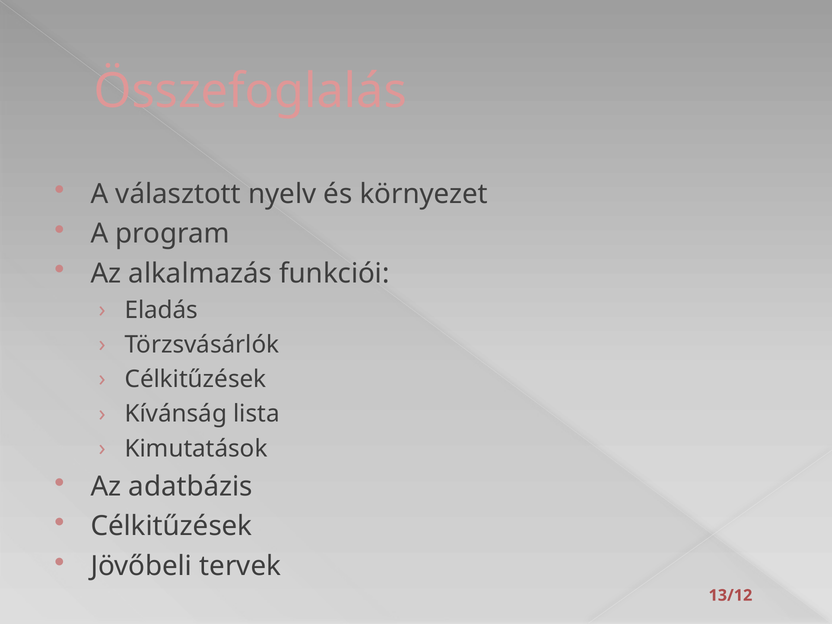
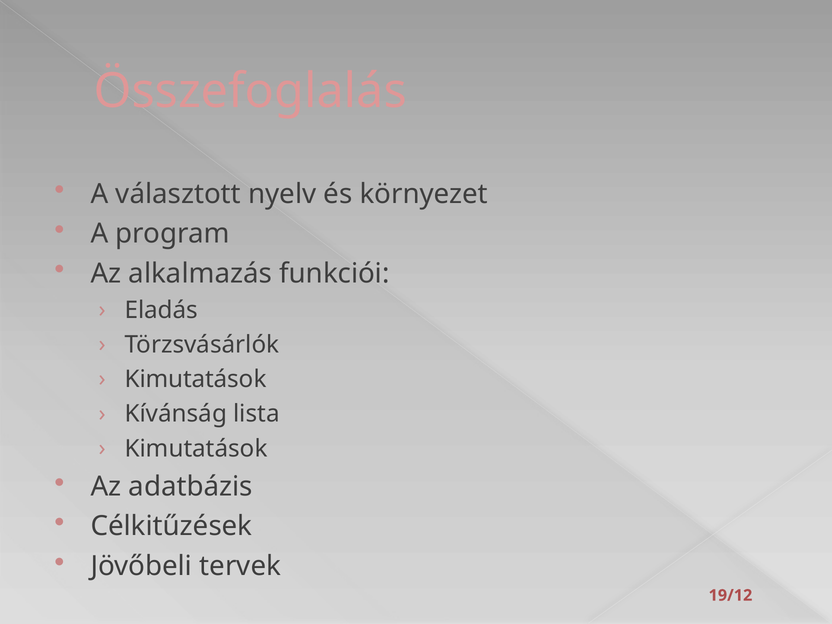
Célkitűzések: Célkitűzések -> Kimutatások (196, 379)
13/12: 13/12 -> 19/12 (730, 595)
